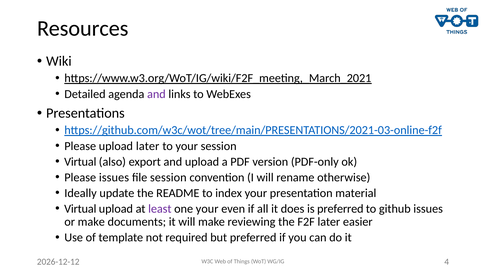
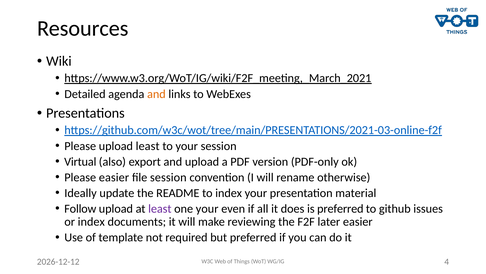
and colour: purple -> orange (156, 94)
upload later: later -> least (148, 146)
Please issues: issues -> easier (114, 177)
Virtual: Virtual -> Follow (80, 208)
or make: make -> index (91, 221)
